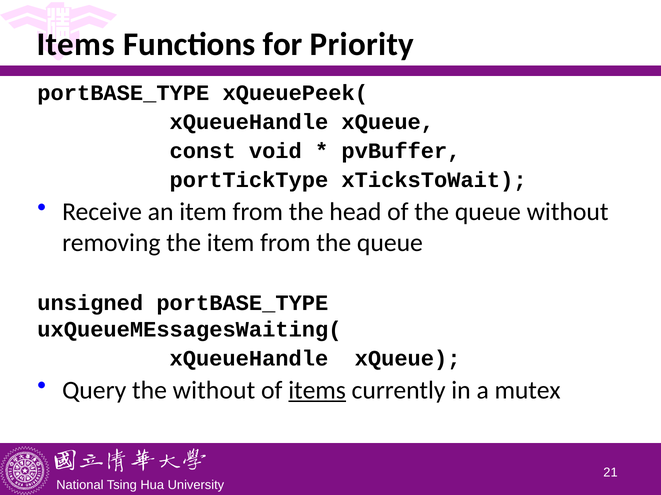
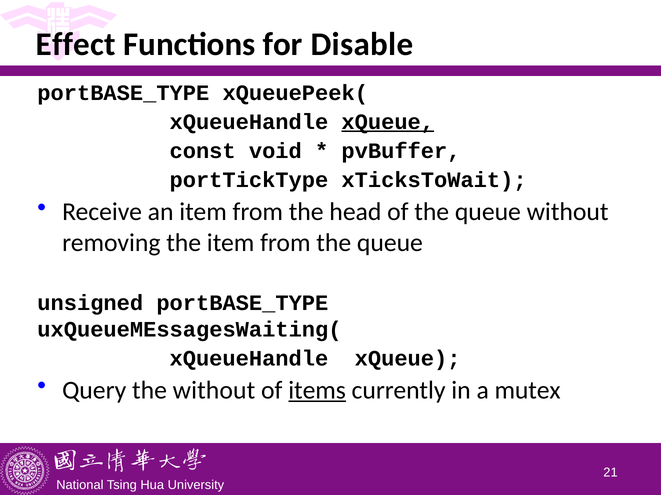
Items: Items -> Effect (76, 45)
Priority: Priority -> Disable (362, 45)
xQueue underline: none -> present (388, 122)
